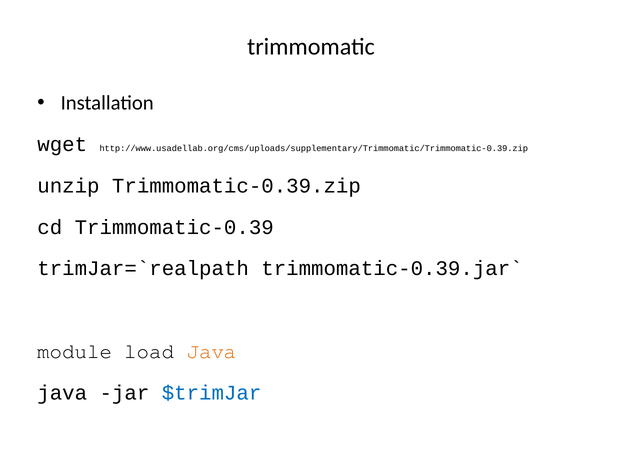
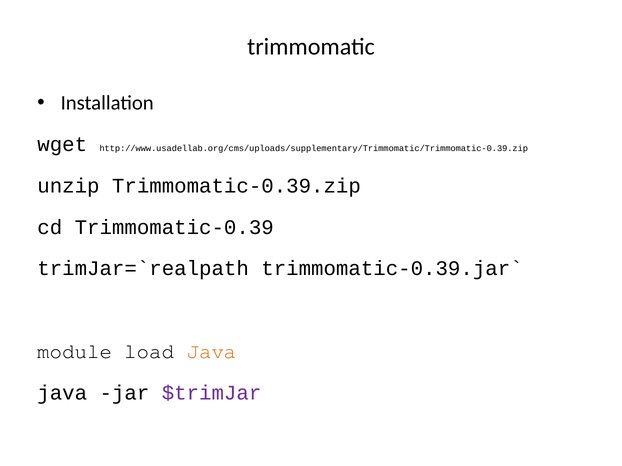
$trimJar colour: blue -> purple (212, 393)
